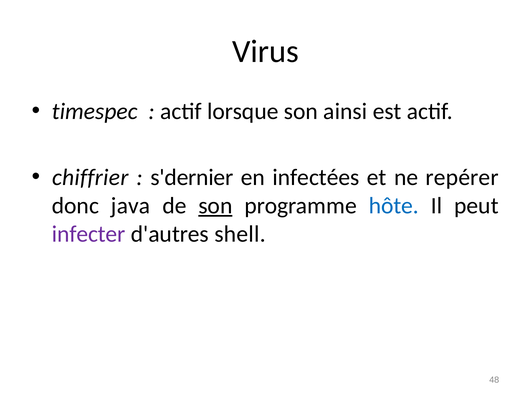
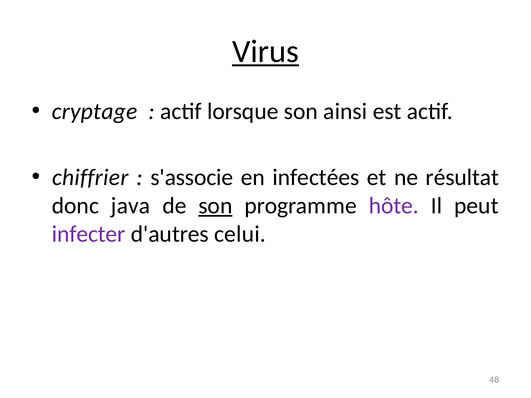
Virus underline: none -> present (265, 51)
timespec: timespec -> cryptage (95, 111)
s'dernier: s'dernier -> s'associe (192, 177)
repérer: repérer -> résultat (462, 177)
hôte colour: blue -> purple (394, 206)
shell: shell -> celui (240, 234)
